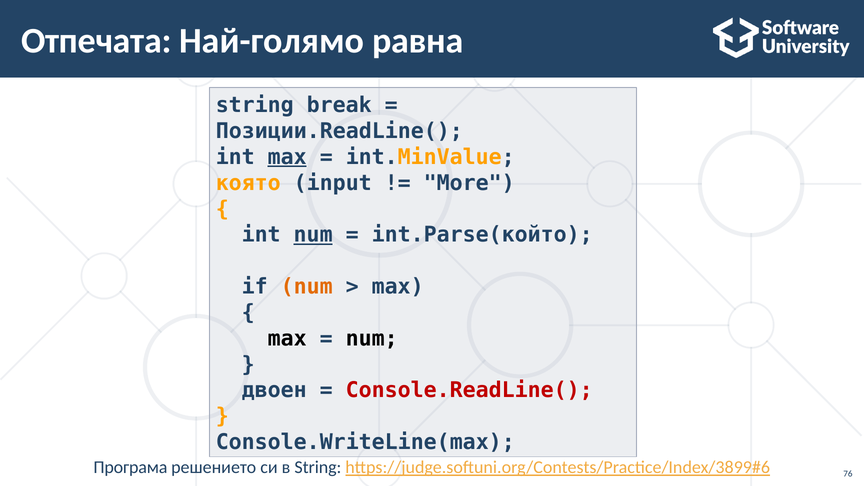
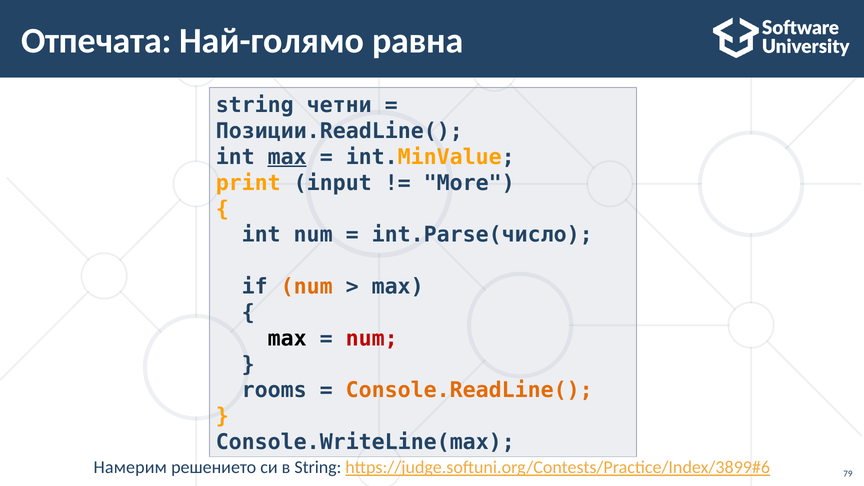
break: break -> четни (339, 105)
която: която -> print (248, 183)
num underline: present -> none (313, 235)
int.Parse(който: int.Parse(който -> int.Parse(число (482, 235)
num colour: black -> red (372, 339)
двоен: двоен -> rooms (274, 390)
Console.ReadLine( colour: red -> orange (469, 390)
Програма: Програма -> Намерим (130, 467)
76: 76 -> 79 (848, 474)
